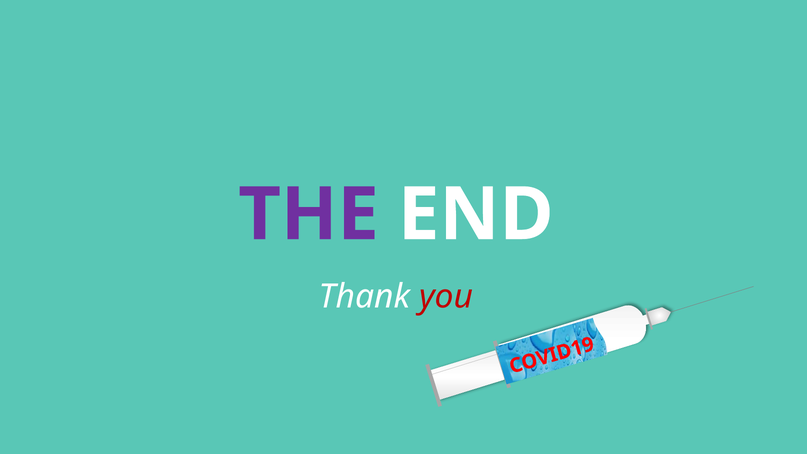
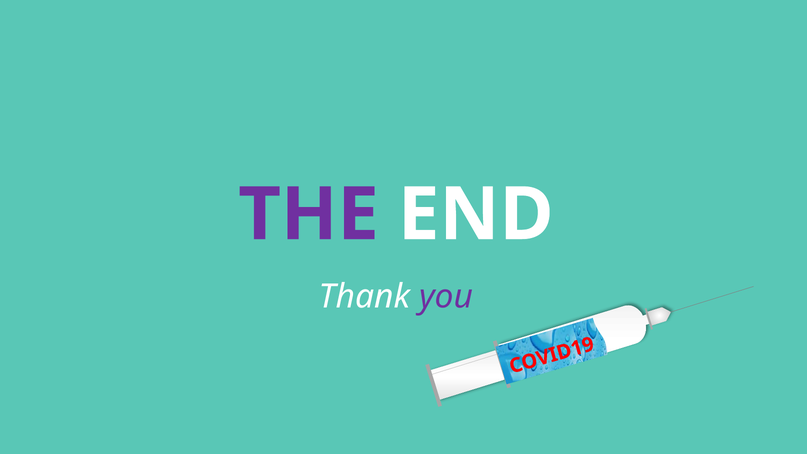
you colour: red -> purple (446, 297)
